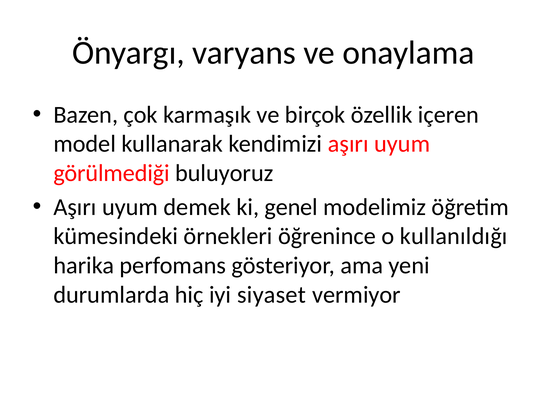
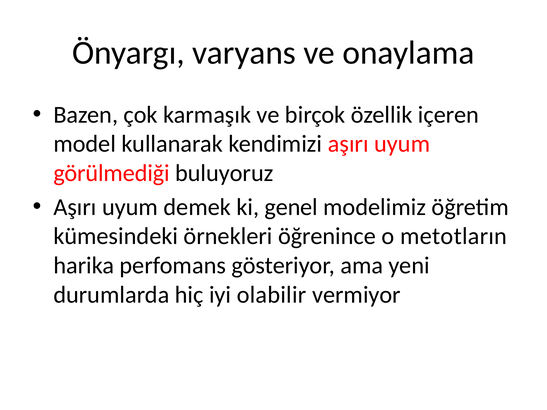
kullanıldığı: kullanıldığı -> metotların (454, 236)
siyaset: siyaset -> olabilir (272, 295)
